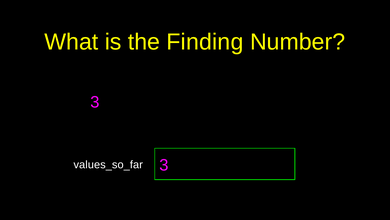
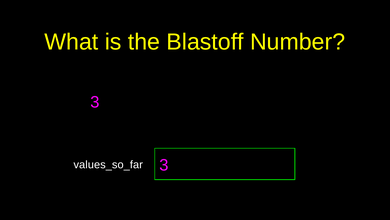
Finding: Finding -> Blastoff (205, 42)
